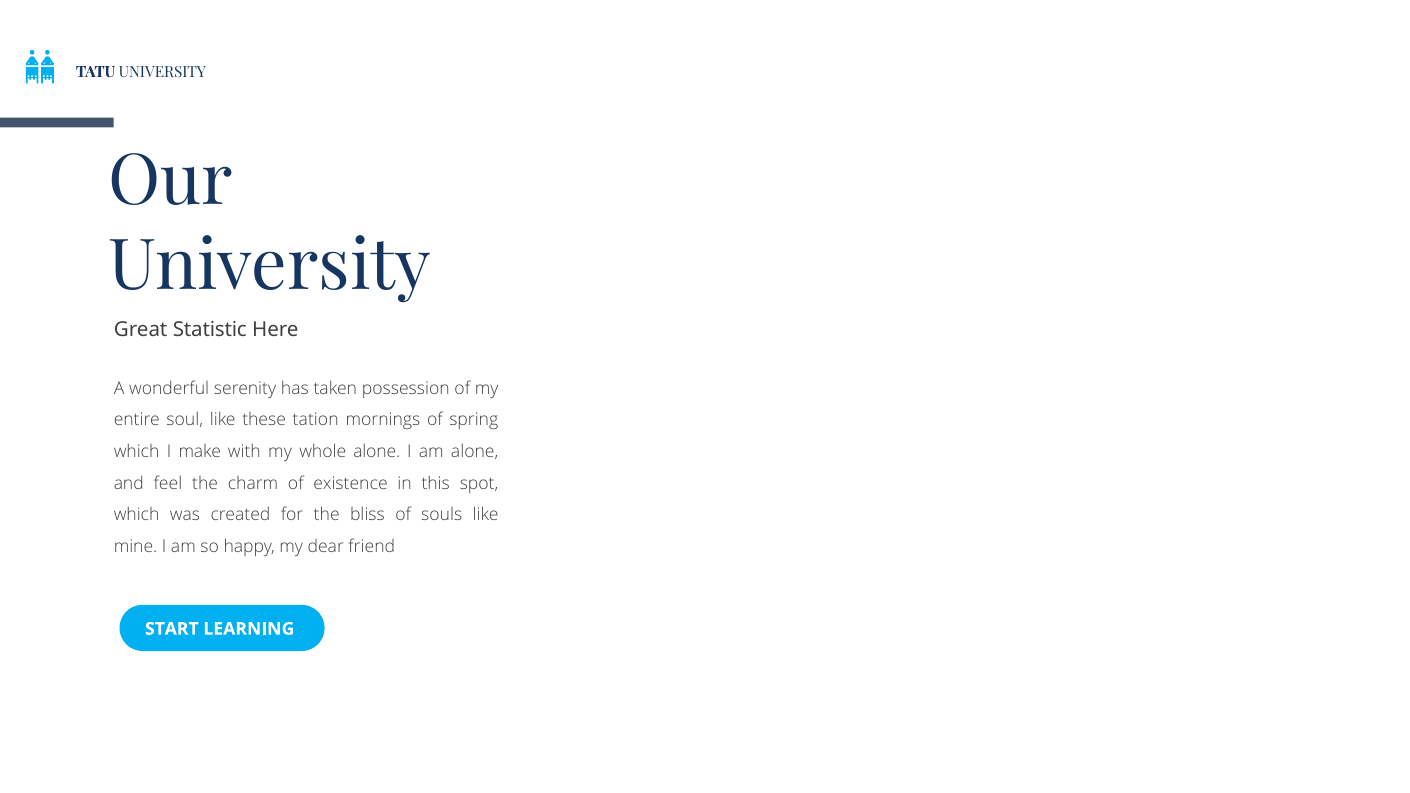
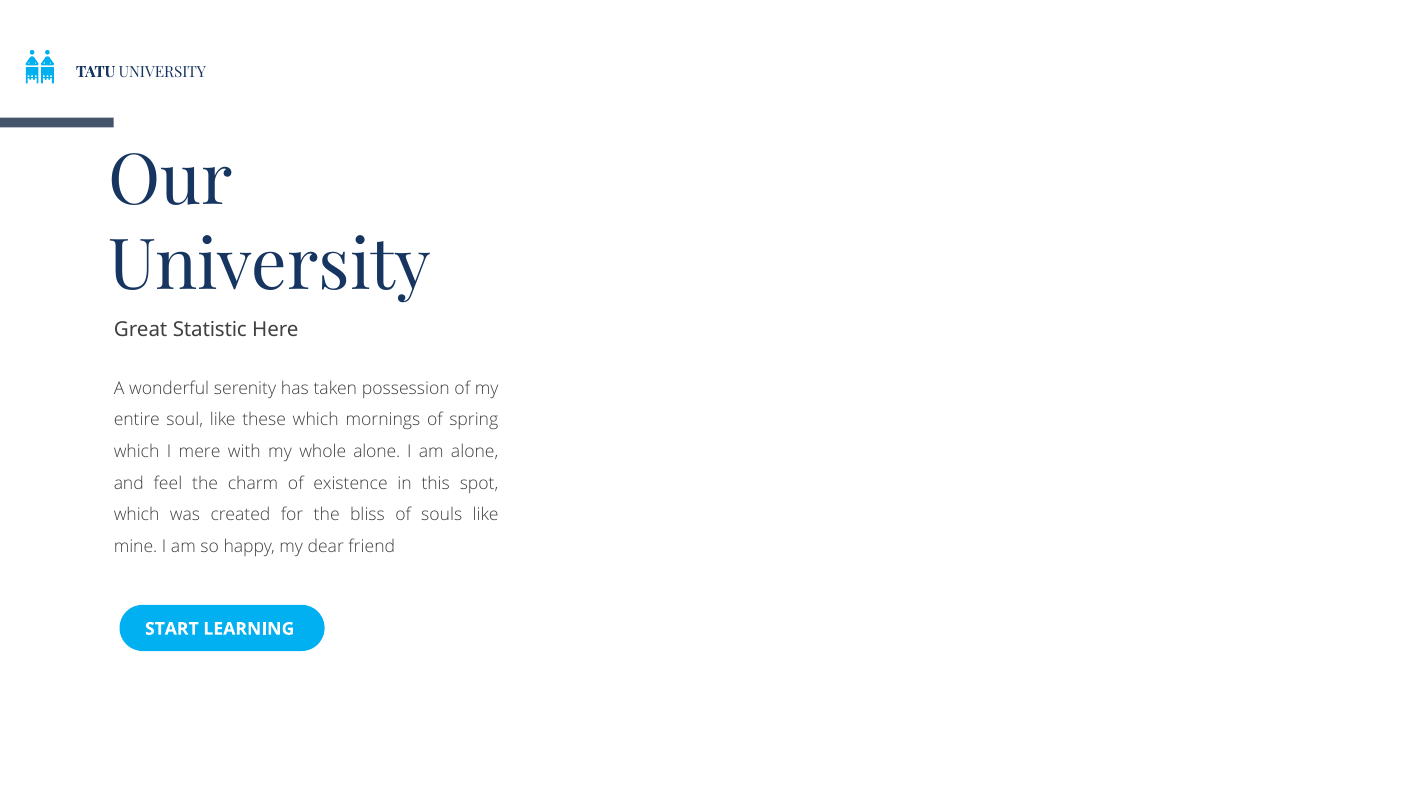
these tation: tation -> which (316, 420)
make: make -> mere (200, 452)
